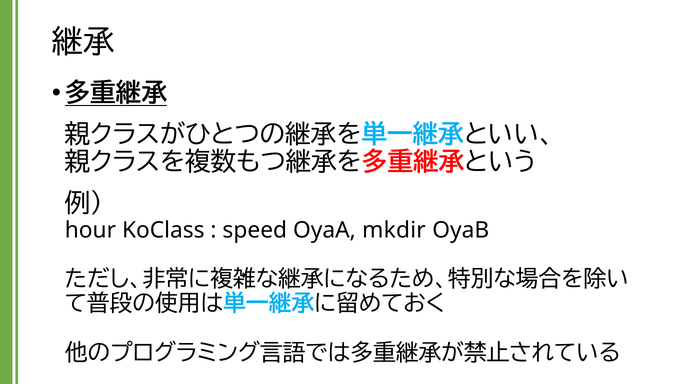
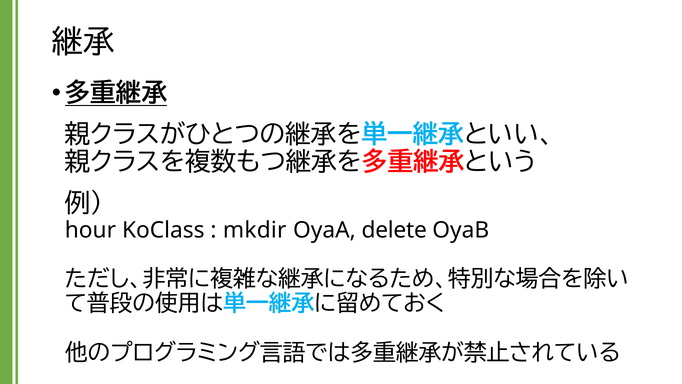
speed: speed -> mkdir (255, 230)
mkdir: mkdir -> delete (394, 230)
